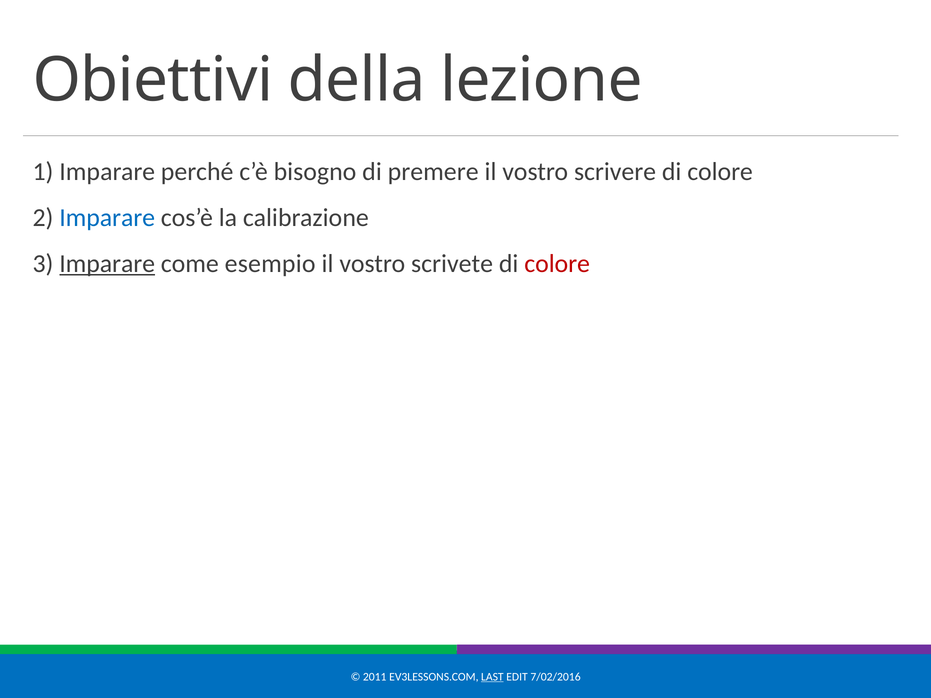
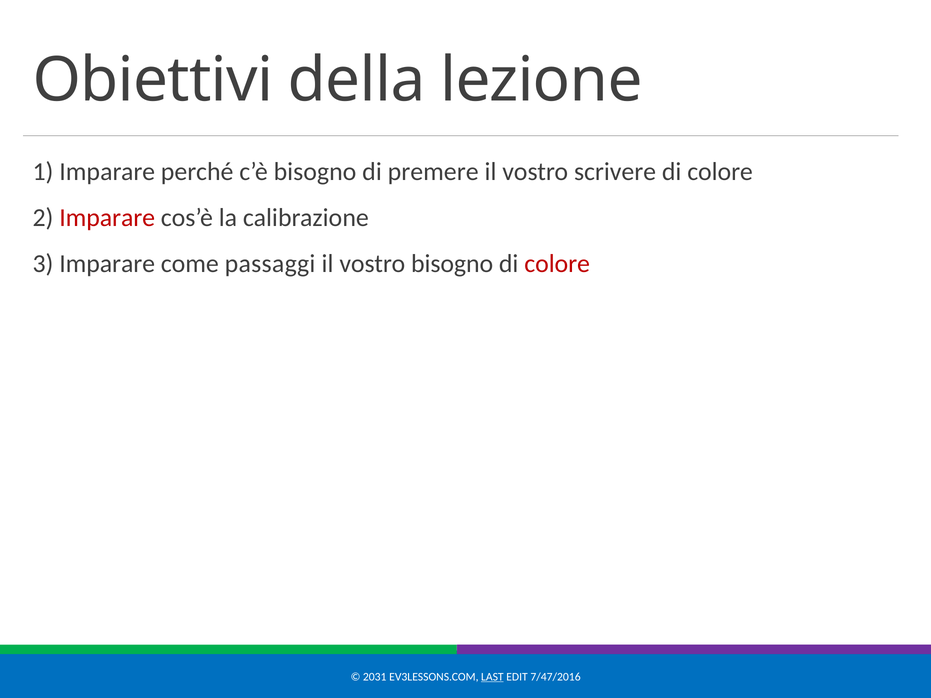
Imparare colour: blue -> red (107, 218)
Imparare underline: present -> none (107, 264)
esempio: esempio -> passaggi (270, 264)
vostro scrivete: scrivete -> bisogno (452, 264)
2011: 2011 -> 2031 (375, 677)
7/02/2016: 7/02/2016 -> 7/47/2016 (556, 677)
